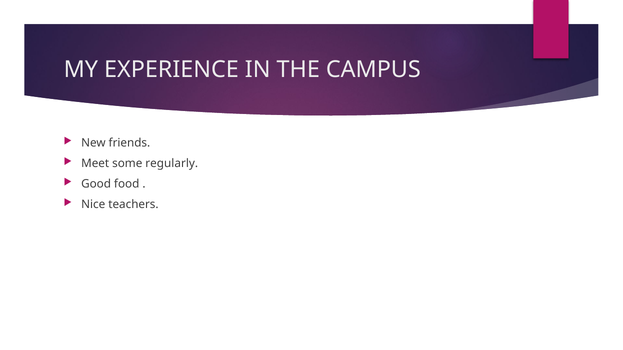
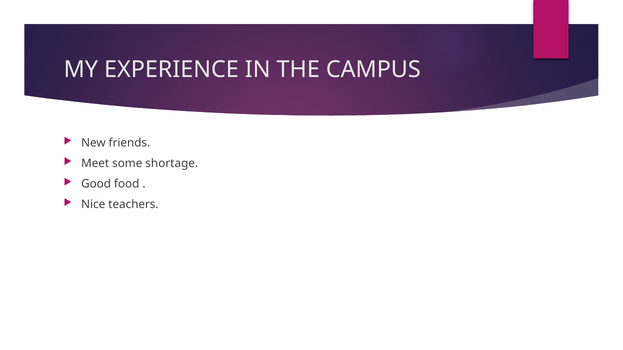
regularly: regularly -> shortage (172, 164)
